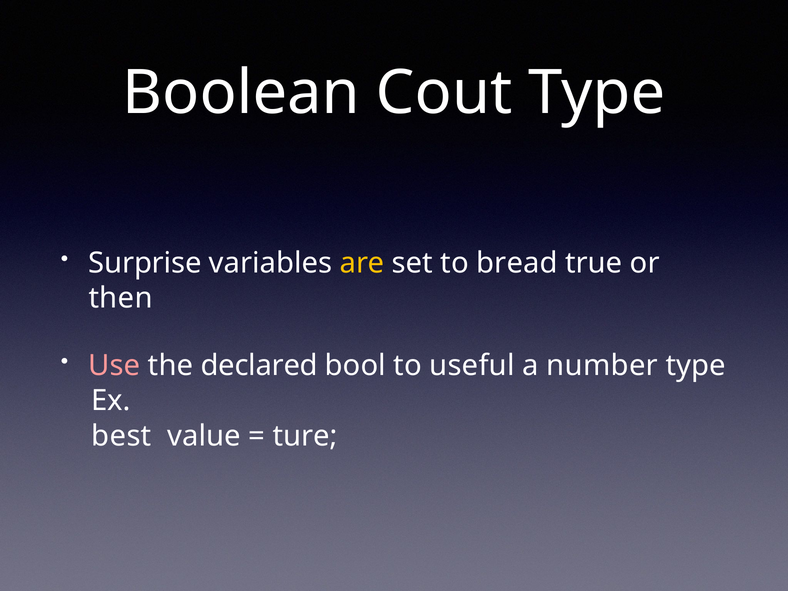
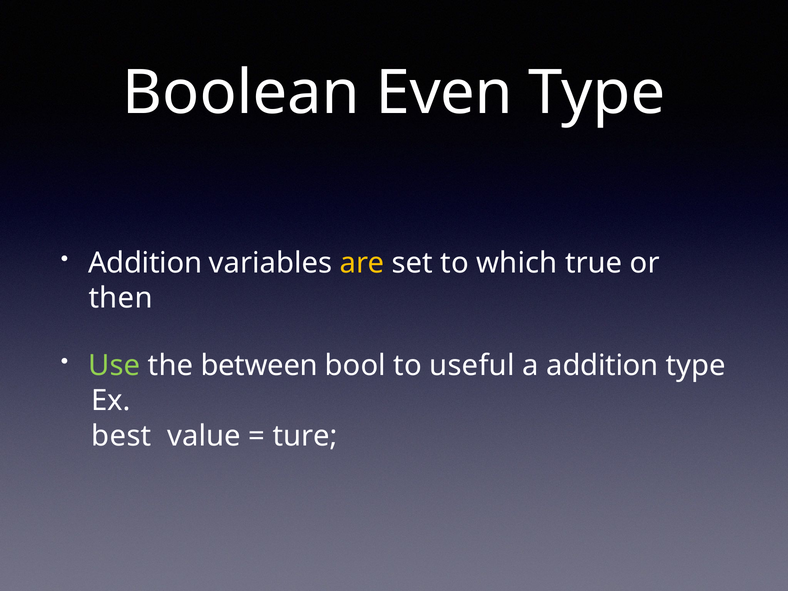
Cout: Cout -> Even (444, 93)
Surprise: Surprise -> Addition (145, 263)
bread: bread -> which (517, 263)
Use colour: pink -> light green (114, 366)
declared: declared -> between (259, 366)
a number: number -> addition (602, 366)
